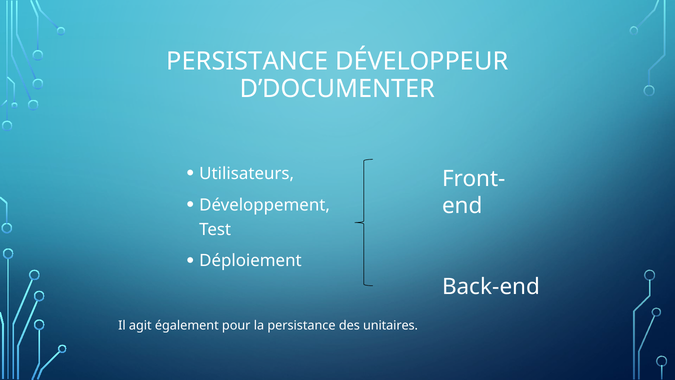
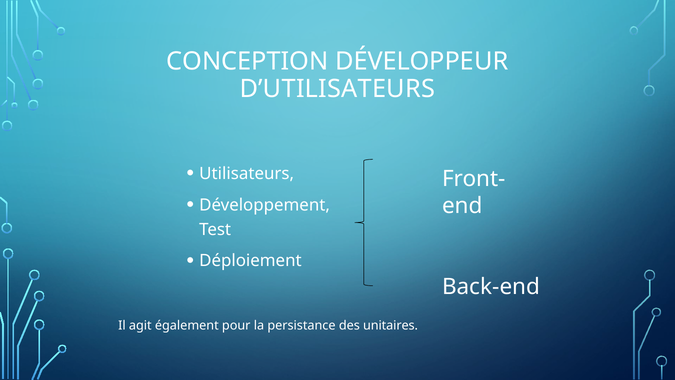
PERSISTANCE: PERSISTANCE -> CONCEPTION (247, 61)
D’DOCUMENTER: D’DOCUMENTER -> D’UTILISATEURS (337, 89)
